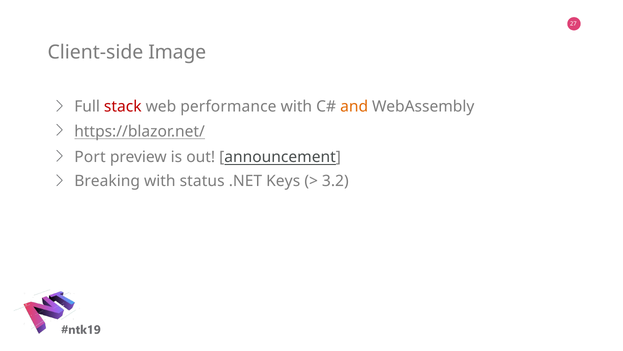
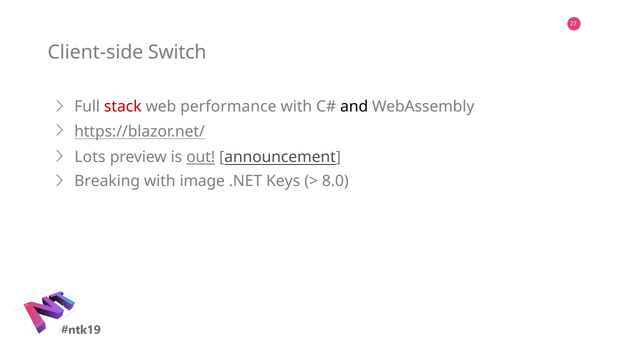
Image: Image -> Switch (177, 52)
and colour: orange -> black (354, 106)
Port: Port -> Lots (90, 157)
out underline: none -> present (201, 157)
status: status -> image (202, 181)
3.2: 3.2 -> 8.0 (335, 181)
